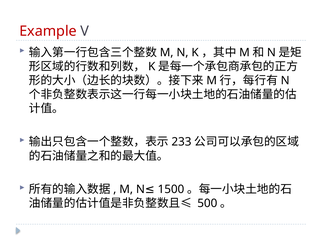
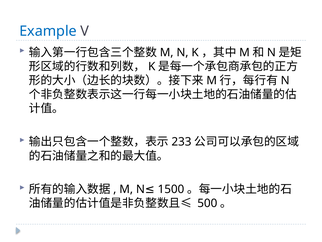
Example colour: red -> blue (48, 31)
